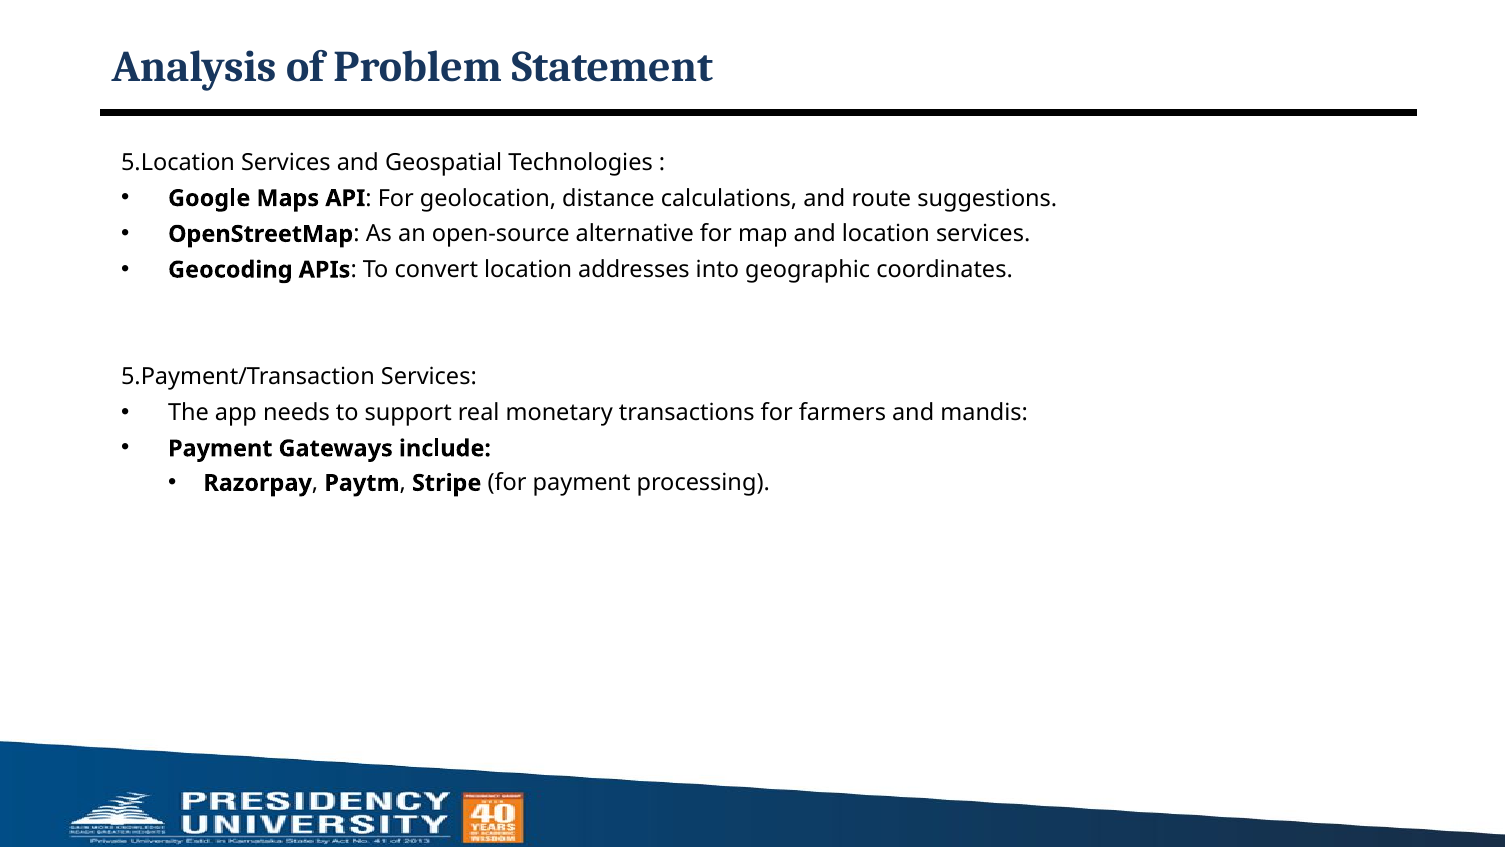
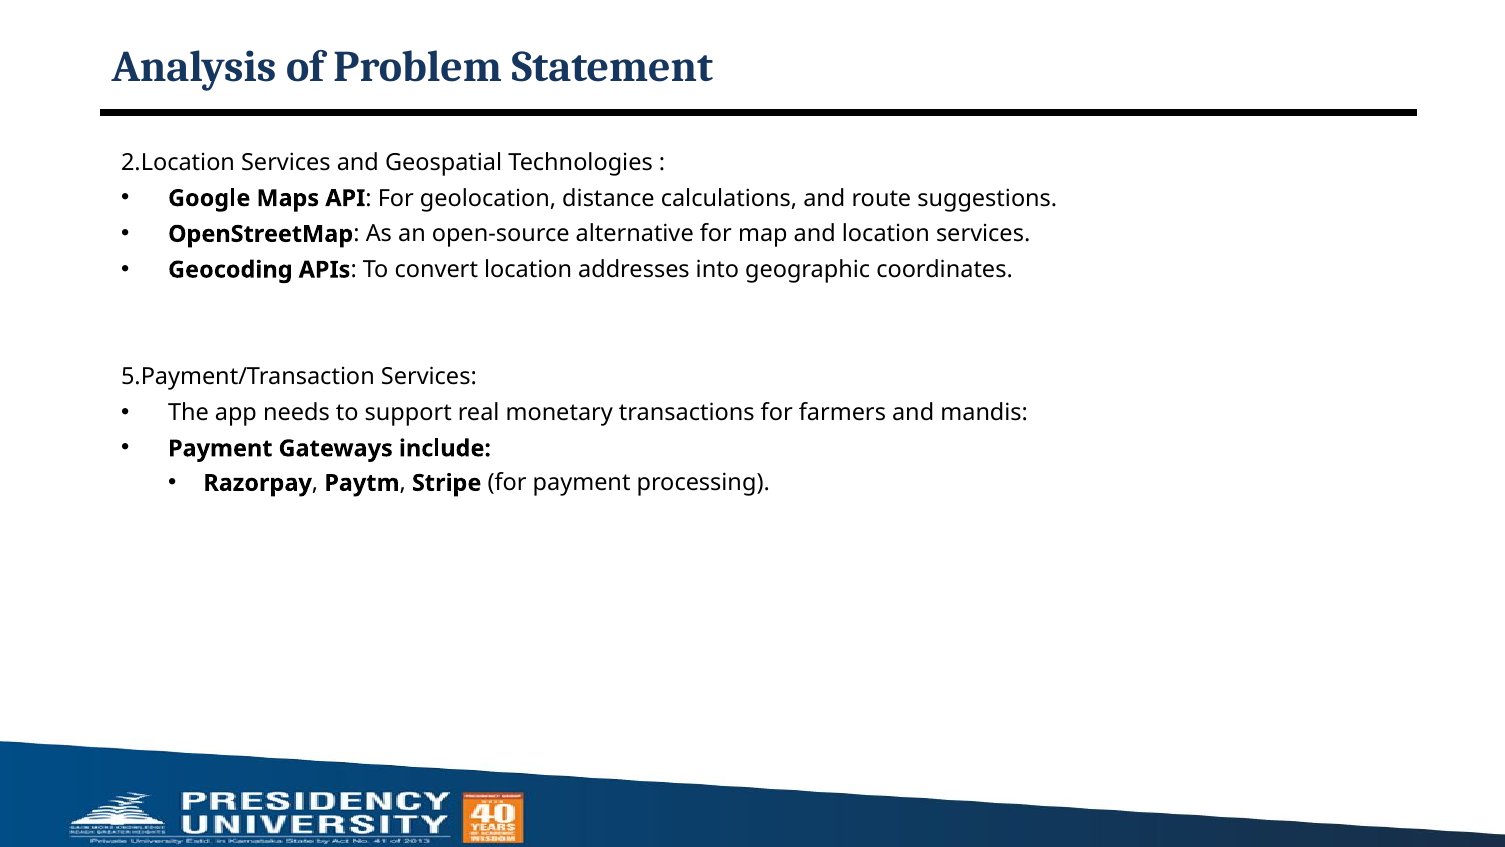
5.Location: 5.Location -> 2.Location (178, 162)
